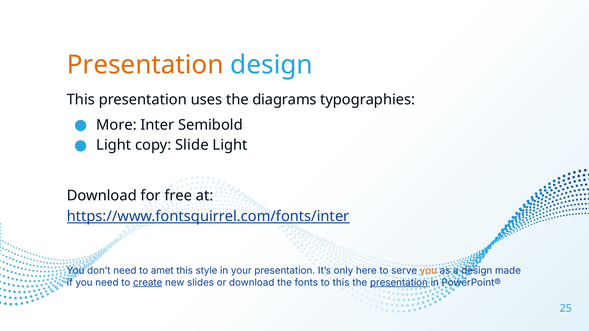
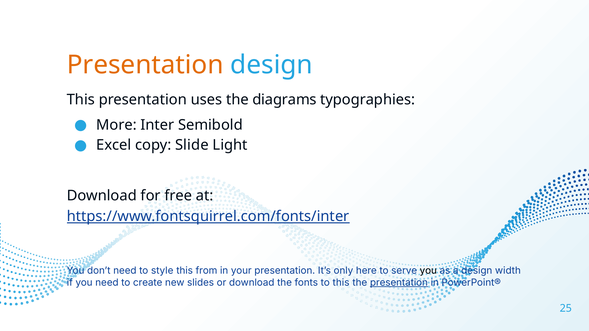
Light: Light -> Excel (114, 145)
amet: amet -> style (162, 271)
style: style -> from (206, 271)
you colour: orange -> black (428, 271)
made: made -> width (508, 271)
create underline: present -> none (148, 283)
